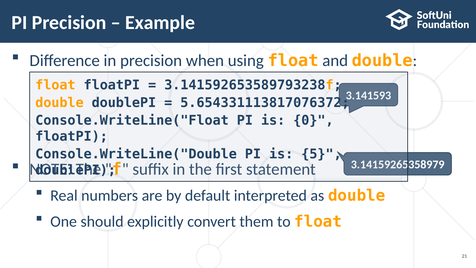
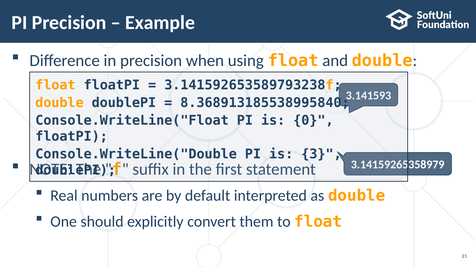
5.654331113817076372: 5.654331113817076372 -> 8.368913185538995840 (265, 103)
5: 5 -> 3 (321, 154)
